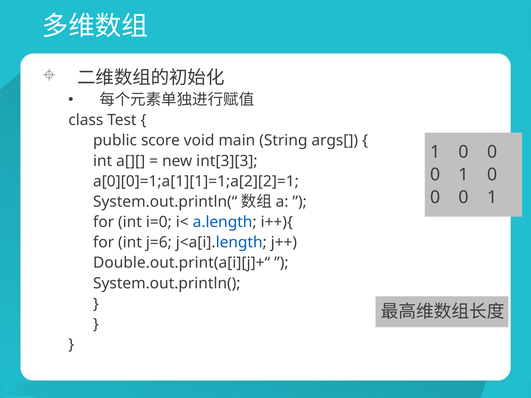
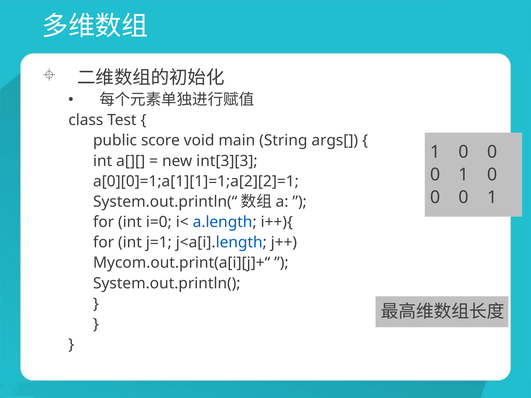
j=6: j=6 -> j=1 (159, 243)
Double.out.print(a[i][j]+“: Double.out.print(a[i][j]+“ -> Mycom.out.print(a[i][j]+“ (182, 263)
